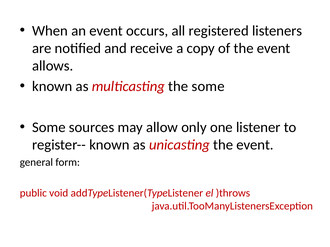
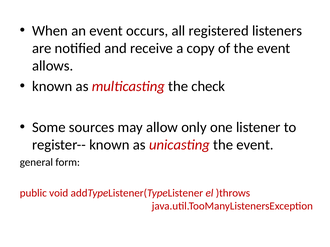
the some: some -> check (208, 86)
